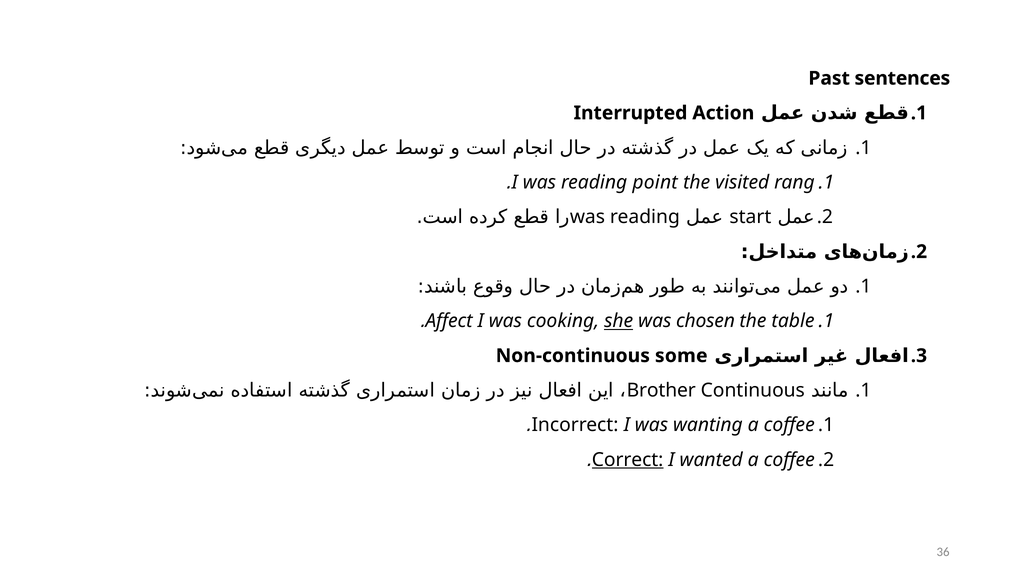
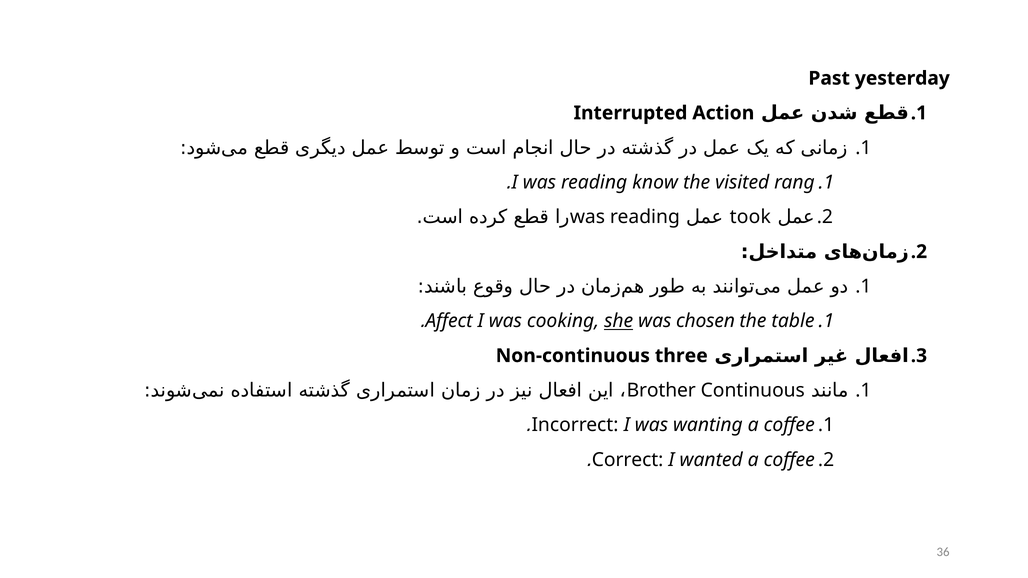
sentences: sentences -> yesterday (902, 78)
point: point -> know (655, 182)
start: start -> took (750, 217)
some: some -> three (681, 356)
Correct underline: present -> none (628, 460)
